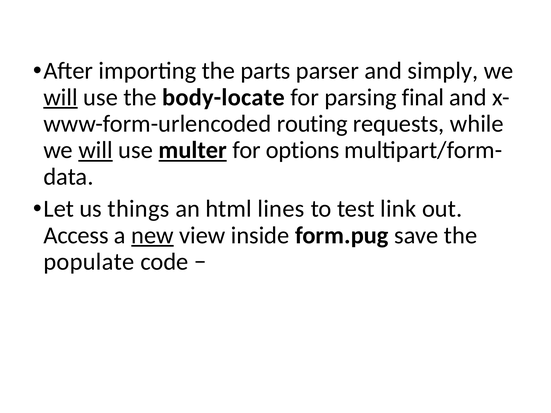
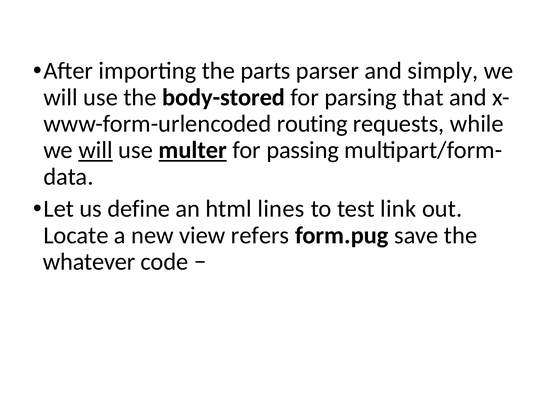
will underline: present -> none (61, 97)
body-locate: body-locate -> body-stored (224, 97)
final: final -> that (423, 97)
options: options -> passing (303, 150)
things: things -> define (139, 209)
Access: Access -> Locate (76, 235)
new underline: present -> none (152, 235)
inside: inside -> refers (260, 235)
populate: populate -> whatever (89, 262)
